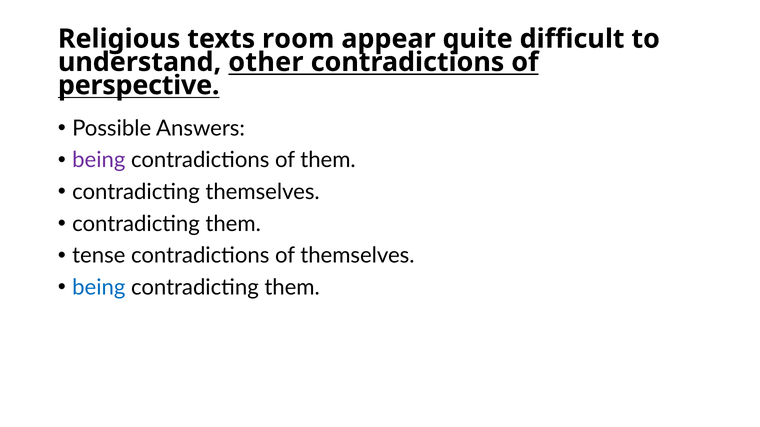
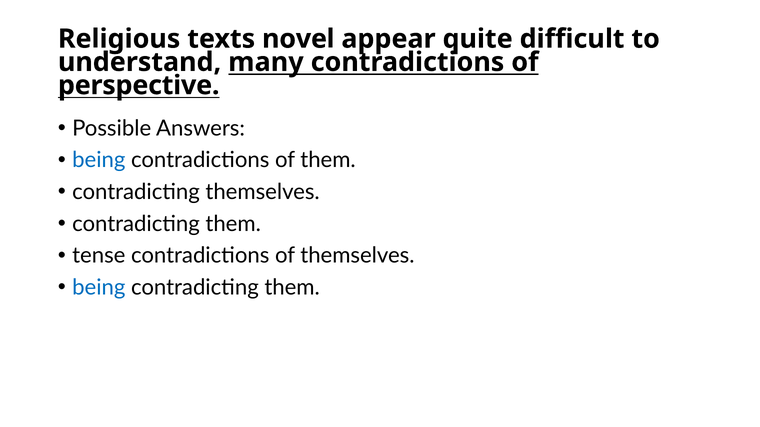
room: room -> novel (298, 39)
other: other -> many (266, 62)
being colour: purple -> blue (99, 160)
